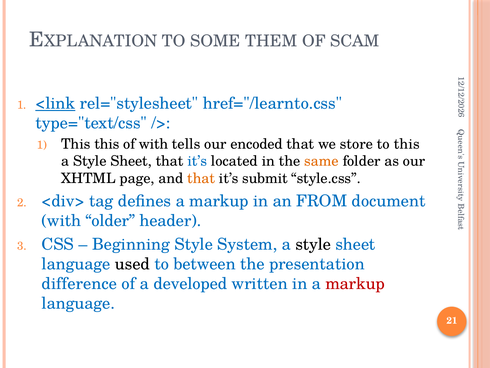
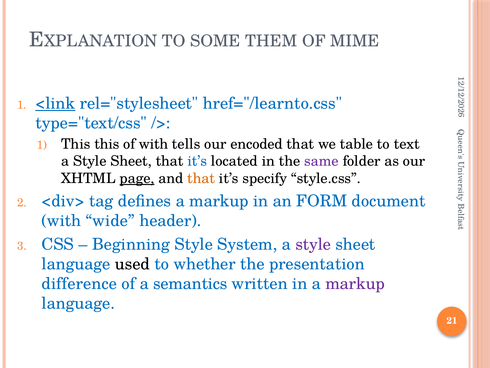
SCAM: SCAM -> MIME (355, 41)
store: store -> table (356, 144)
to this: this -> text (407, 144)
same colour: orange -> purple (322, 161)
page underline: none -> present (137, 178)
submit: submit -> specify (265, 178)
FROM: FROM -> FORM (322, 201)
older: older -> wide (110, 220)
style colour: black -> purple (313, 244)
between: between -> whether (205, 264)
developed: developed -> semantics (190, 283)
markup colour: red -> purple (355, 283)
